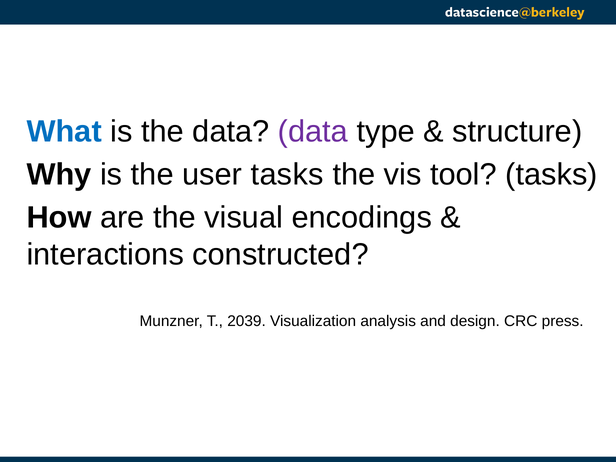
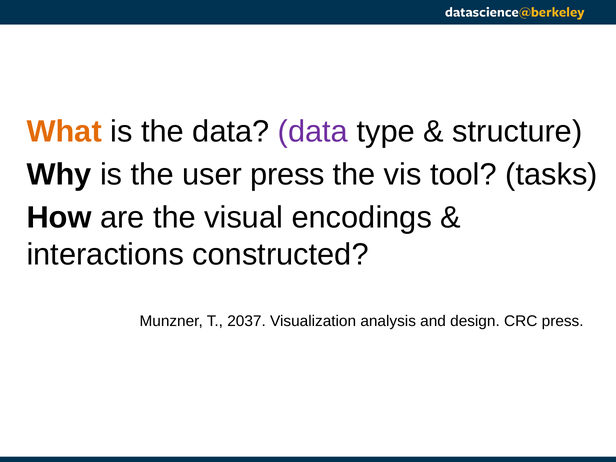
What colour: blue -> orange (64, 131)
user tasks: tasks -> press (288, 175)
2039: 2039 -> 2037 (247, 321)
